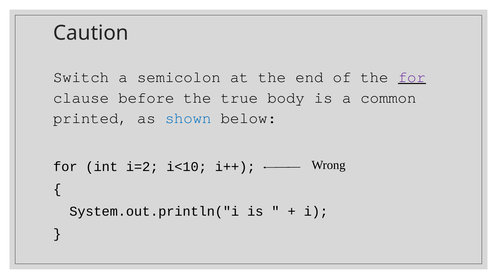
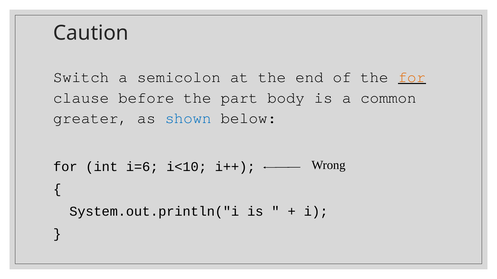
for colour: purple -> orange (412, 77)
true: true -> part (240, 98)
printed: printed -> greater (90, 118)
i=2: i=2 -> i=6 (142, 167)
